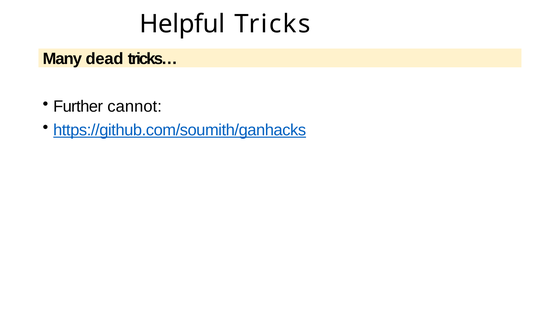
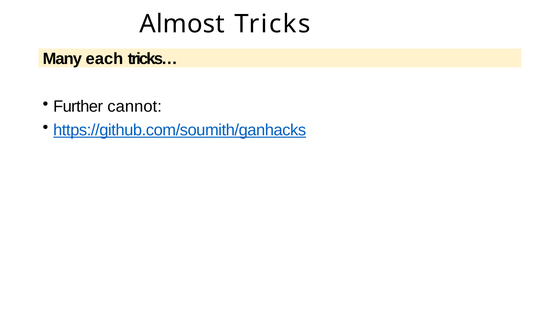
Helpful: Helpful -> Almost (182, 24)
dead: dead -> each (104, 59)
